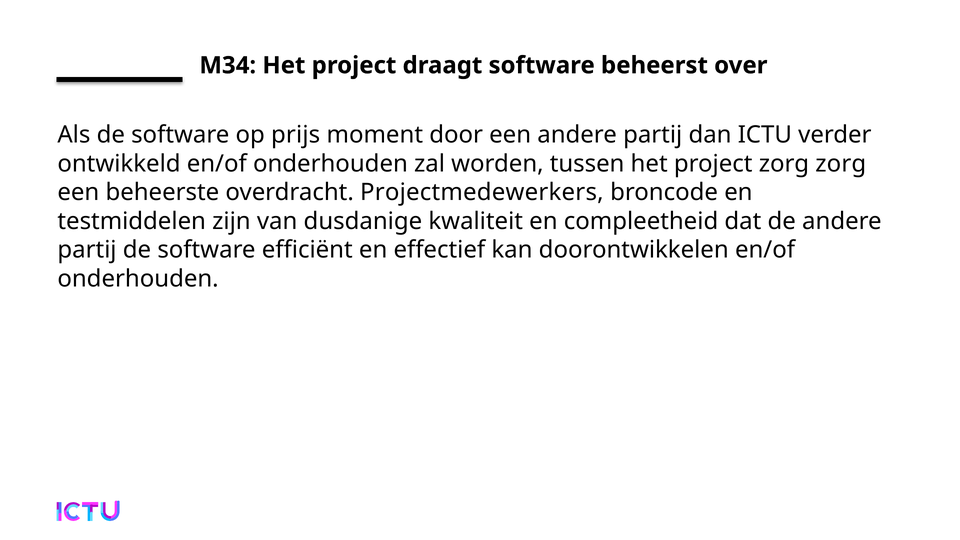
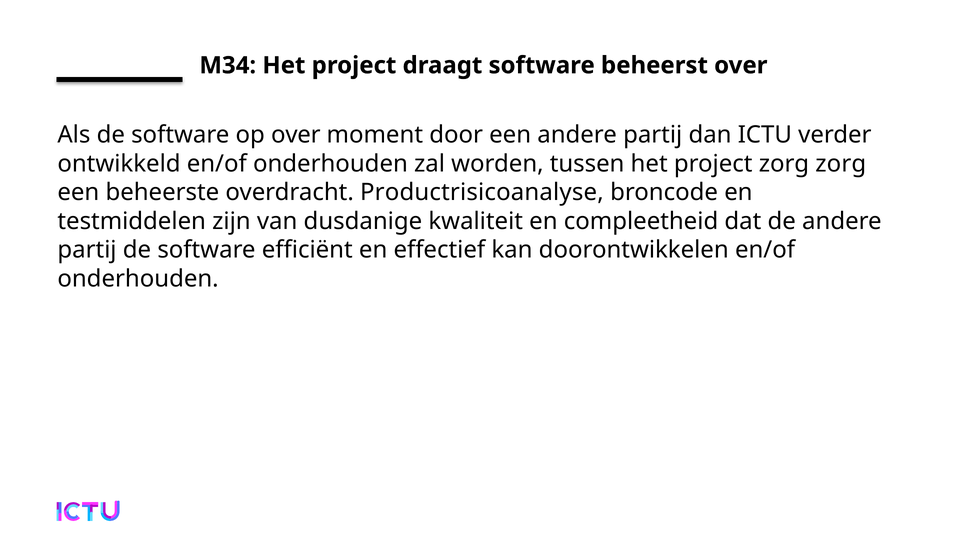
op prijs: prijs -> over (296, 135)
Projectmedewerkers: Projectmedewerkers -> Productrisicoanalyse (482, 192)
